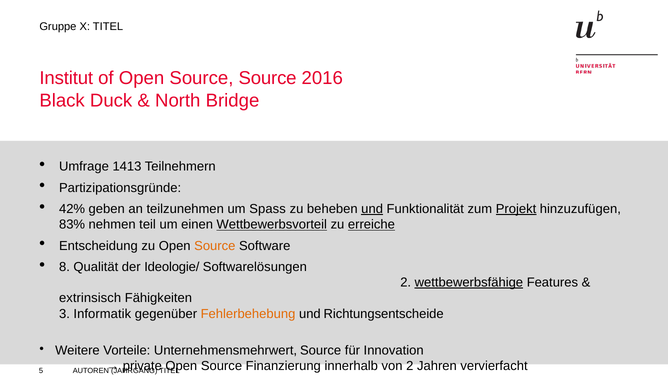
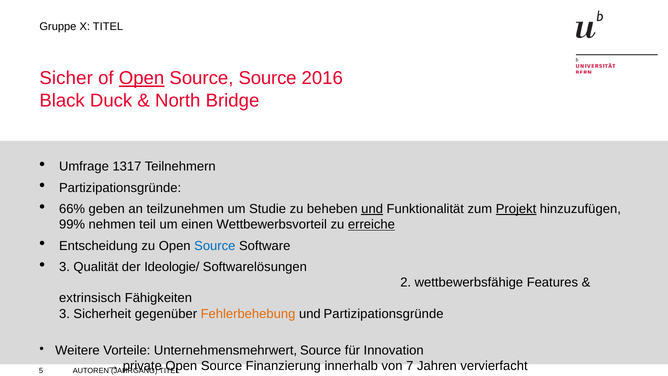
Institut: Institut -> Sicher (66, 78)
Open underline: none -> present (142, 78)
1413: 1413 -> 1317 (127, 166)
42%: 42% -> 66% (72, 209)
Spass: Spass -> Studie (268, 209)
83%: 83% -> 99% (72, 224)
Wettbewerbsvorteil underline: present -> none (272, 224)
Source colour: orange -> blue (215, 246)
8: 8 -> 3 (64, 267)
wettbewerbsfähige underline: present -> none (469, 282)
Informatik: Informatik -> Sicherheit (102, 314)
und Richtungsentscheide: Richtungsentscheide -> Partizipationsgründe (384, 314)
von 2: 2 -> 7 (410, 366)
